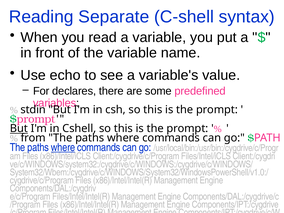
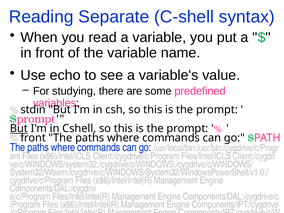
declares: declares -> studying (74, 91)
from: from -> front (33, 138)
where underline: present -> none (63, 147)
